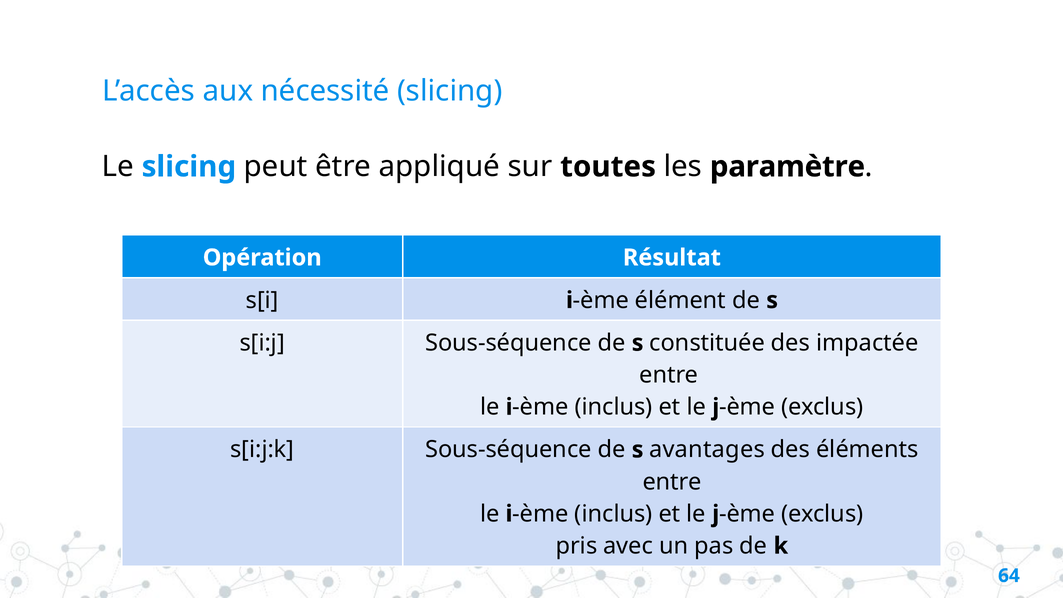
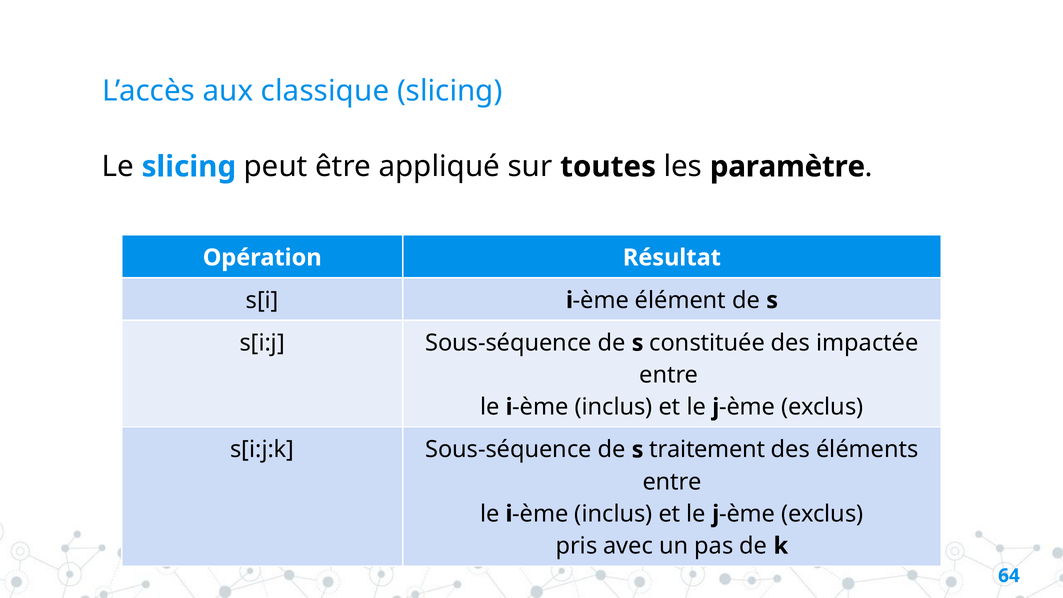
nécessité: nécessité -> classique (325, 91)
avantages: avantages -> traitement (707, 450)
